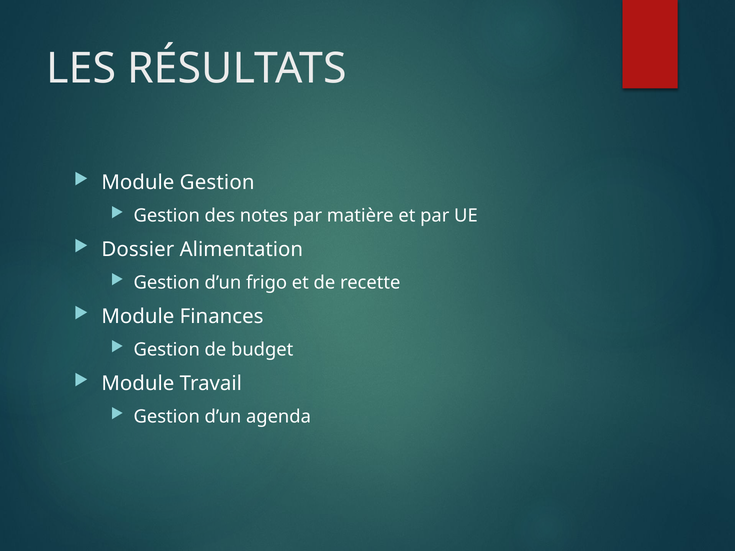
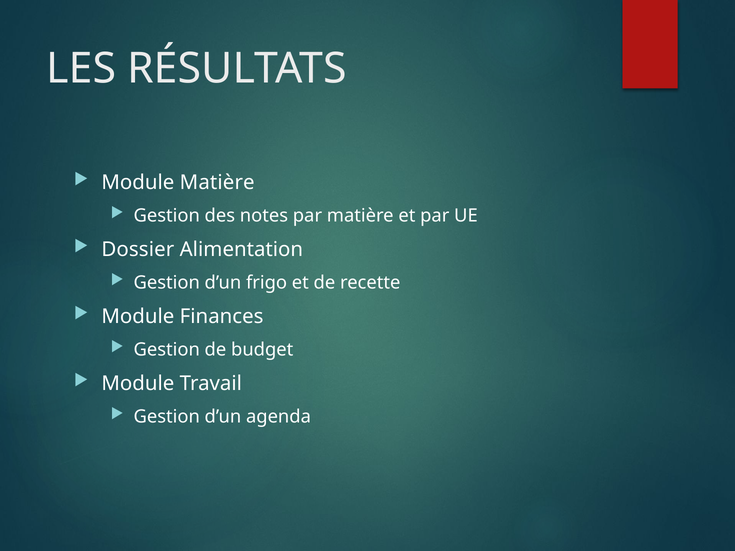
Module Gestion: Gestion -> Matière (217, 182)
